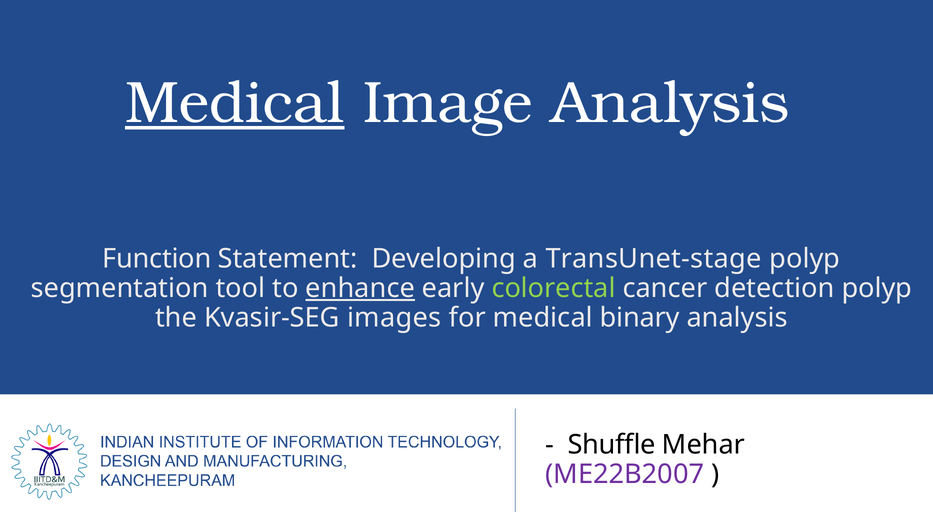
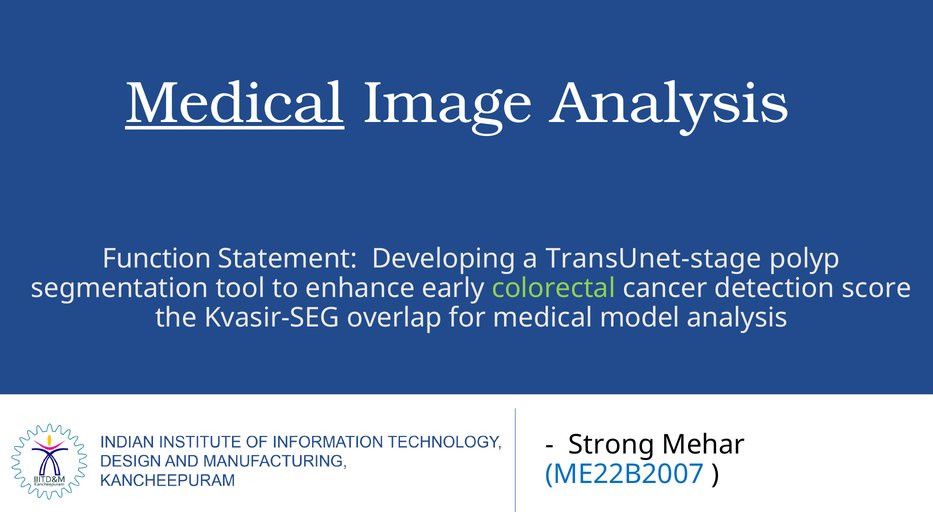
enhance underline: present -> none (360, 288)
detection polyp: polyp -> score (877, 288)
images: images -> overlap (394, 318)
binary: binary -> model (640, 318)
Shuffle: Shuffle -> Strong (611, 445)
ME22B2007 colour: purple -> blue (625, 474)
